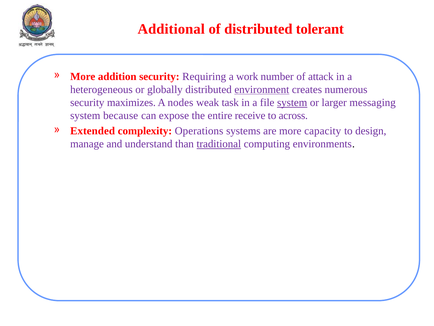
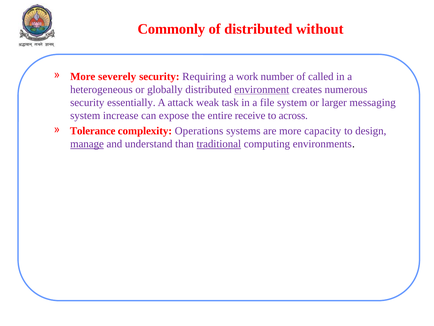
Additional: Additional -> Commonly (171, 29)
tolerant: tolerant -> without (320, 29)
addition: addition -> severely (117, 76)
attack: attack -> called (321, 76)
maximizes: maximizes -> essentially (131, 102)
nodes: nodes -> attack (181, 102)
system underline: present -> none (292, 102)
because: because -> increase (121, 115)
Extended: Extended -> Tolerance (93, 131)
manage underline: none -> present (87, 144)
